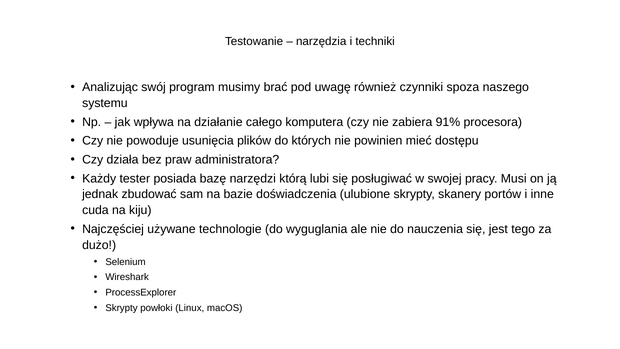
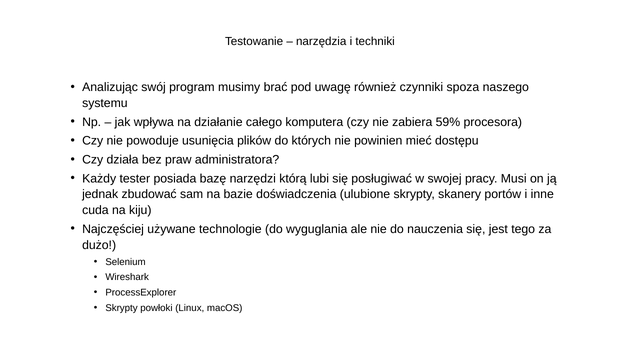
91%: 91% -> 59% (448, 122)
